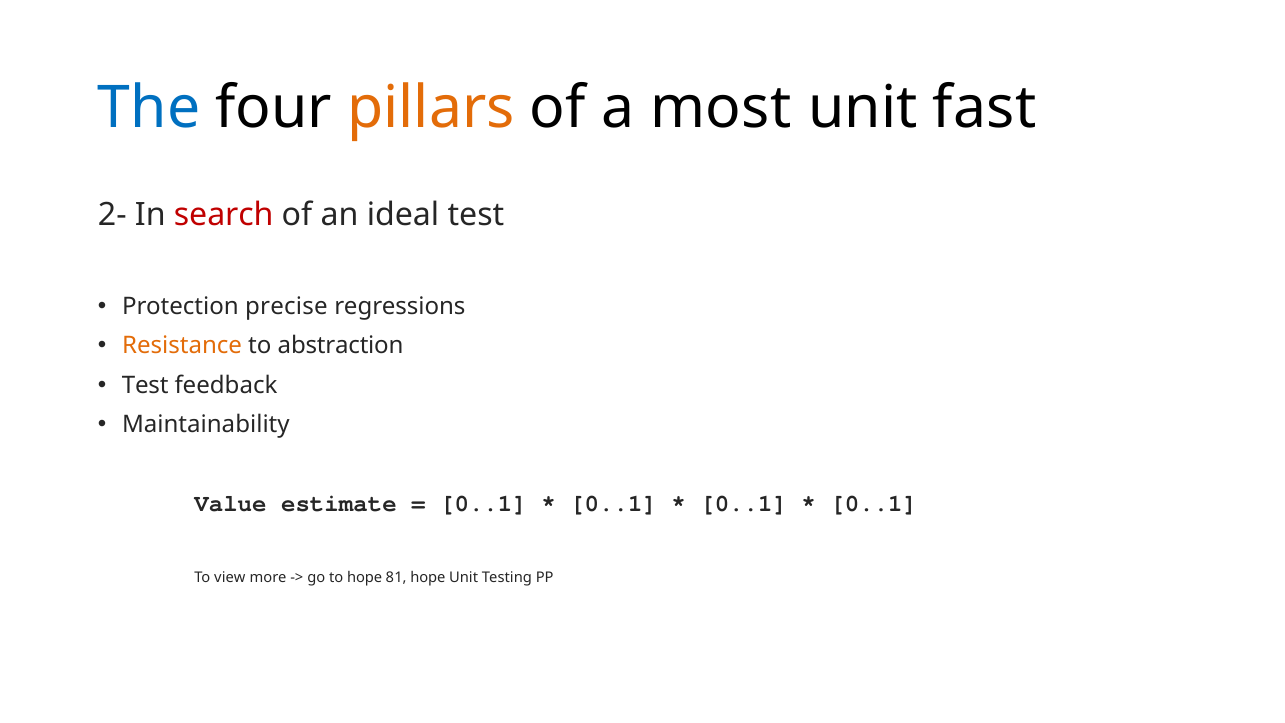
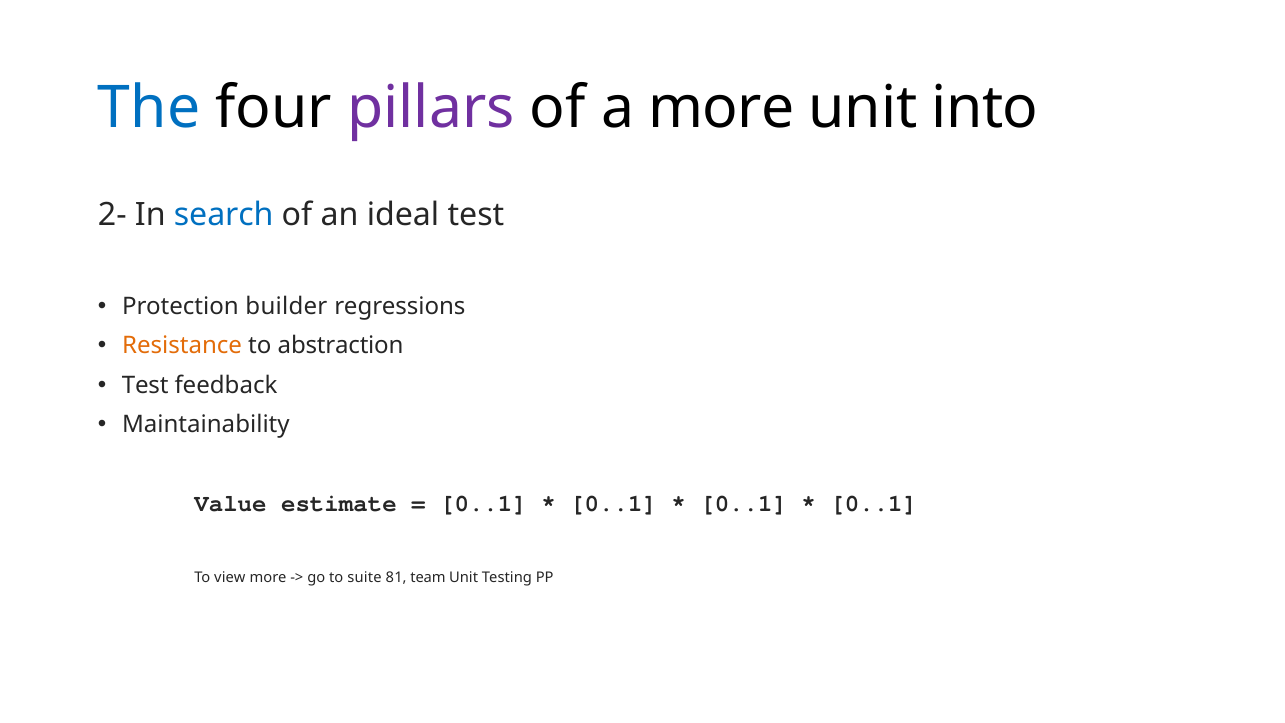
pillars colour: orange -> purple (431, 108)
a most: most -> more (722, 108)
fast: fast -> into (985, 108)
search colour: red -> blue (224, 214)
precise: precise -> builder (286, 306)
to hope: hope -> suite (364, 577)
81 hope: hope -> team (428, 577)
